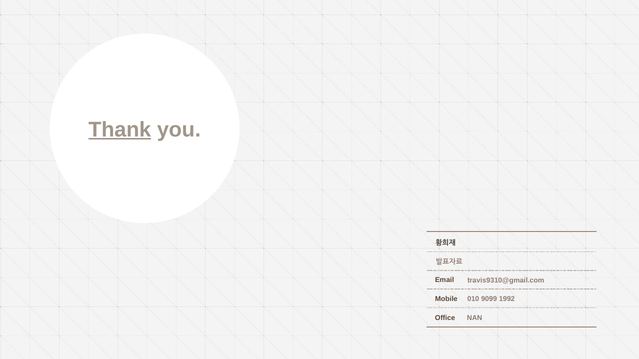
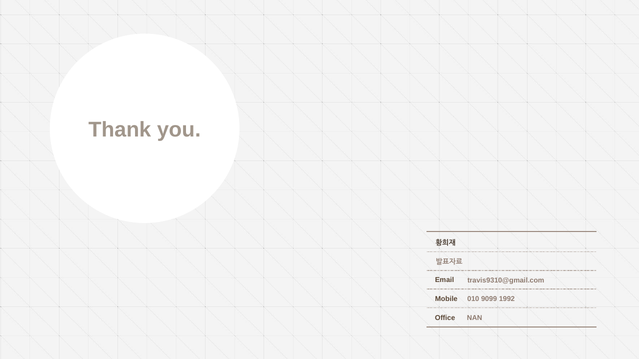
Thank underline: present -> none (120, 130)
